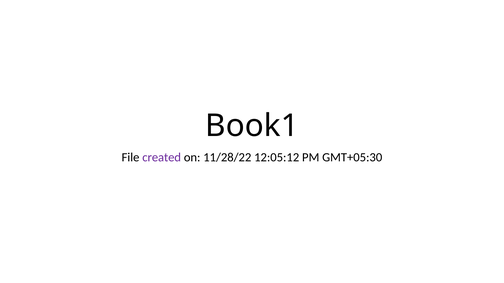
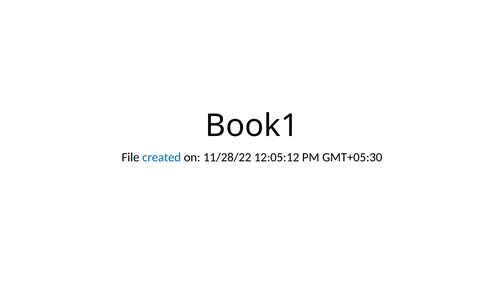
created colour: purple -> blue (162, 158)
